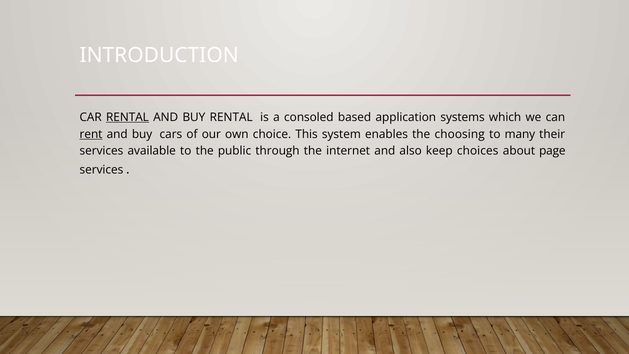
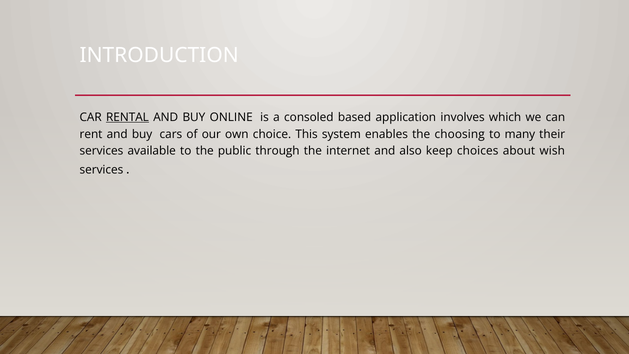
BUY RENTAL: RENTAL -> ONLINE (231, 117)
systems: systems -> involves (463, 117)
rent underline: present -> none (91, 134)
page: page -> wish (552, 151)
